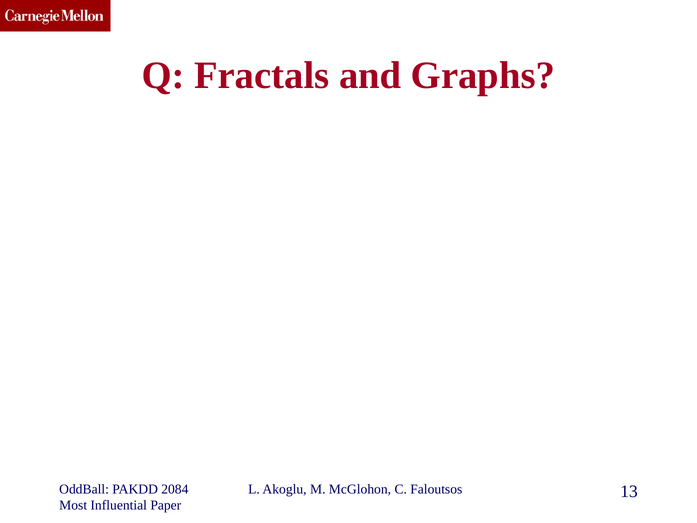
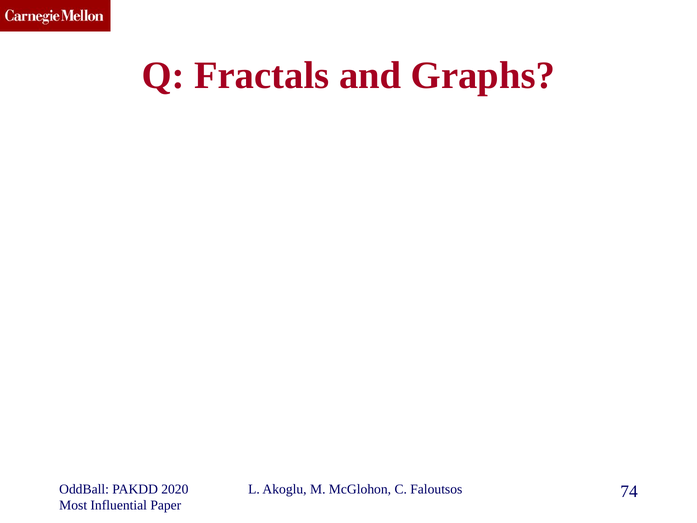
2084: 2084 -> 2020 (175, 489)
13: 13 -> 74 (629, 491)
